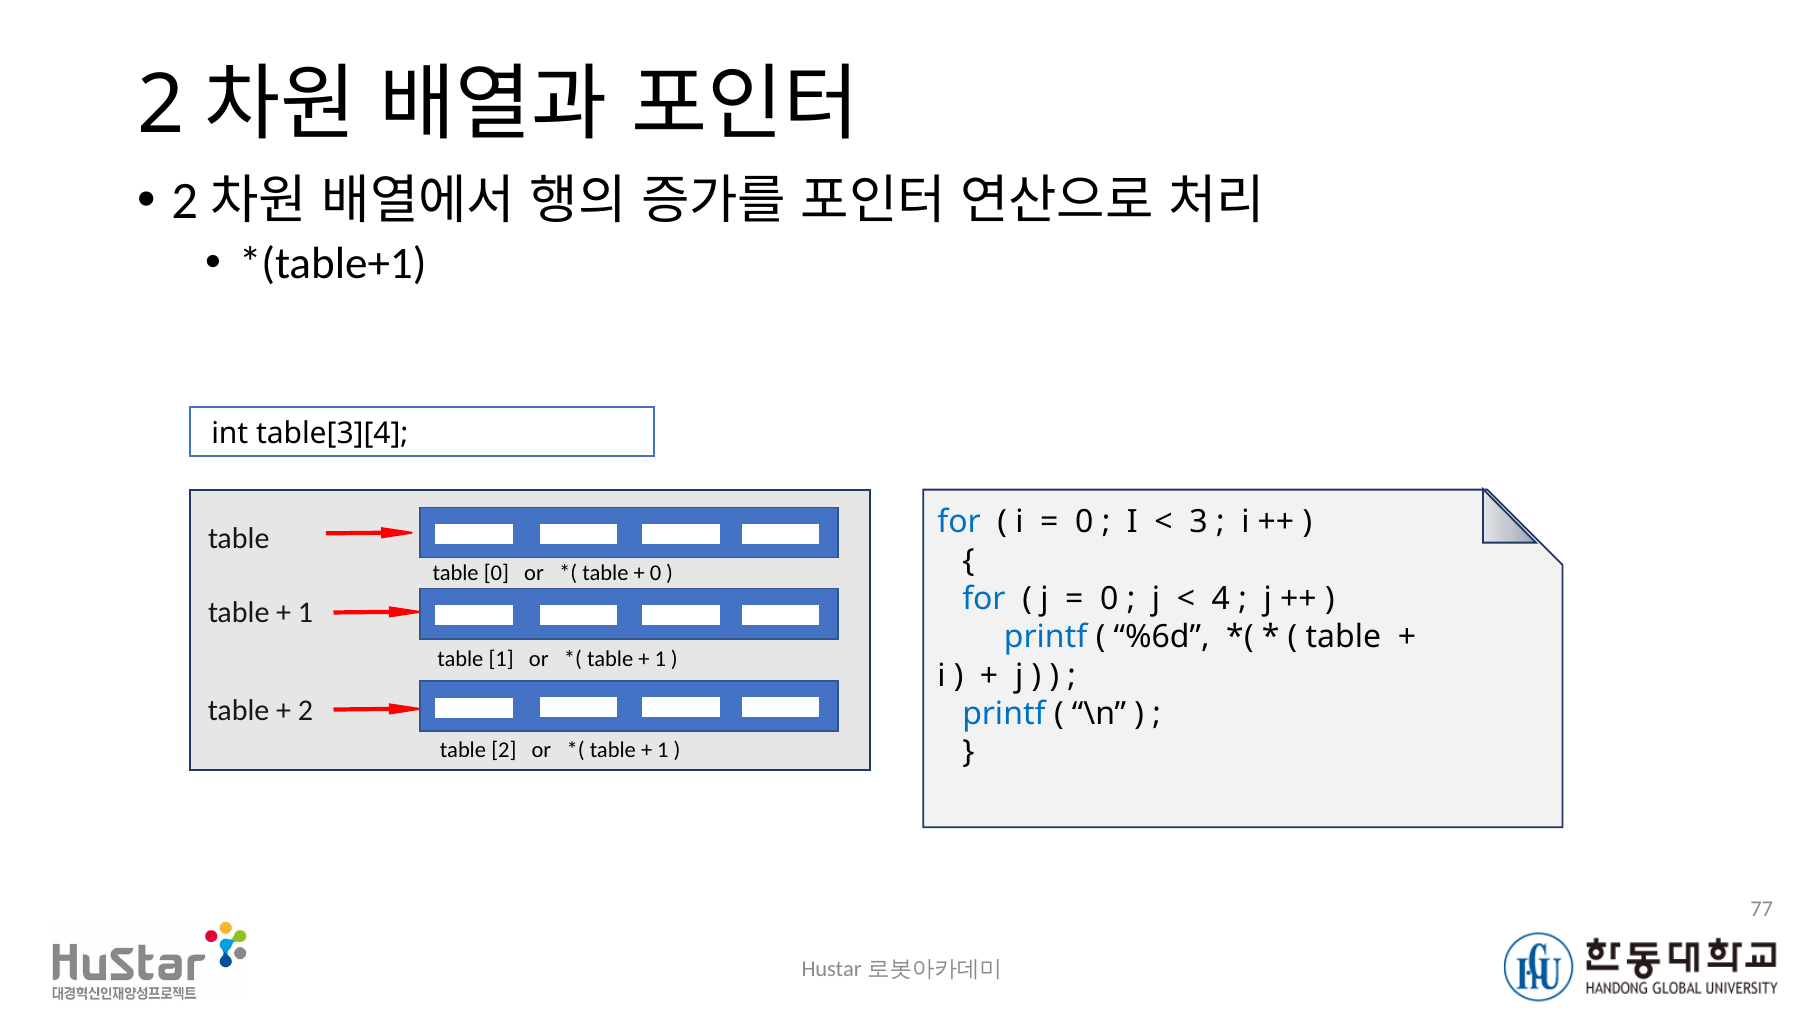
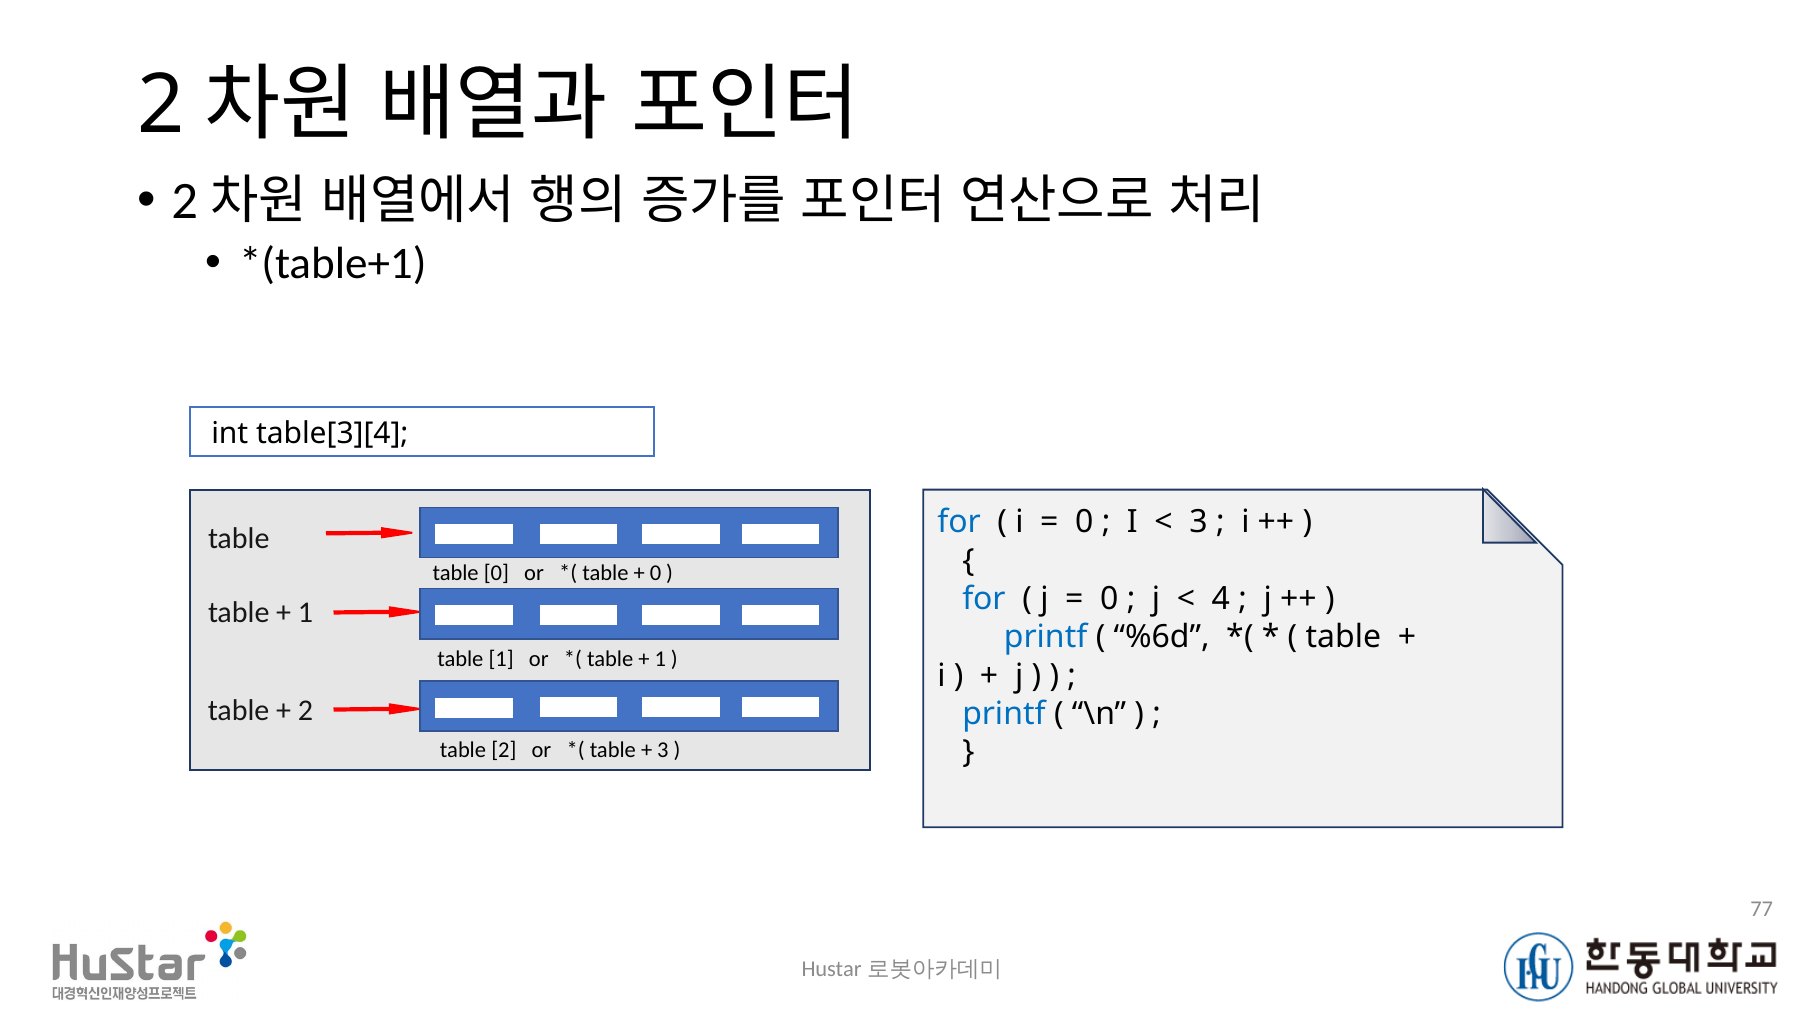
1: 1 -> 3 (663, 750)
